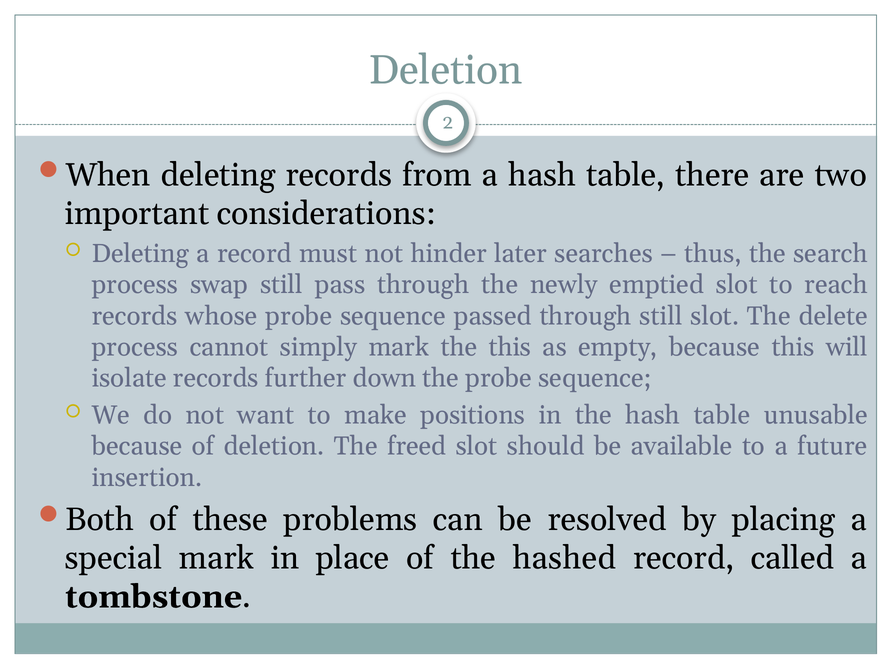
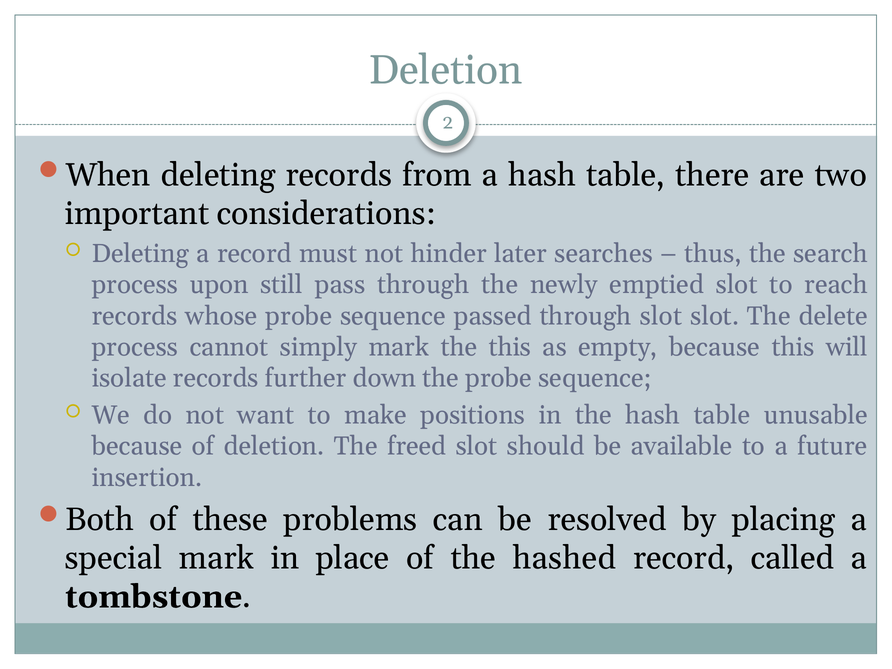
swap: swap -> upon (219, 285)
through still: still -> slot (661, 316)
